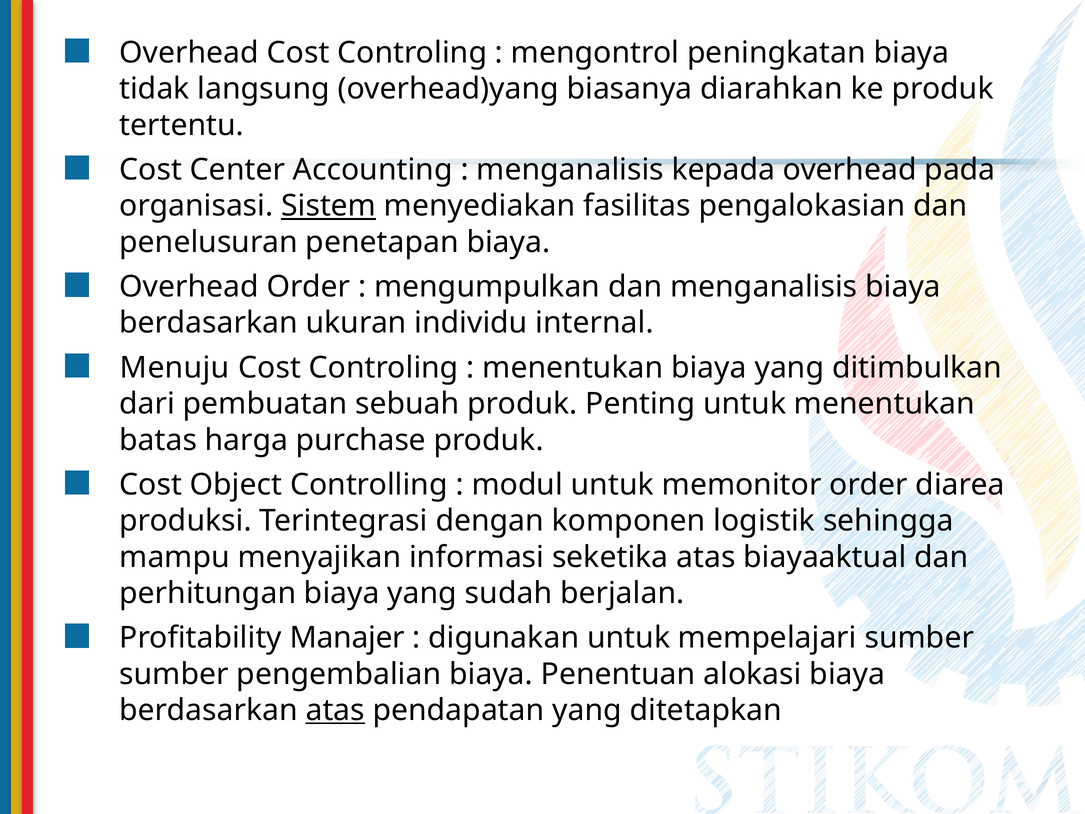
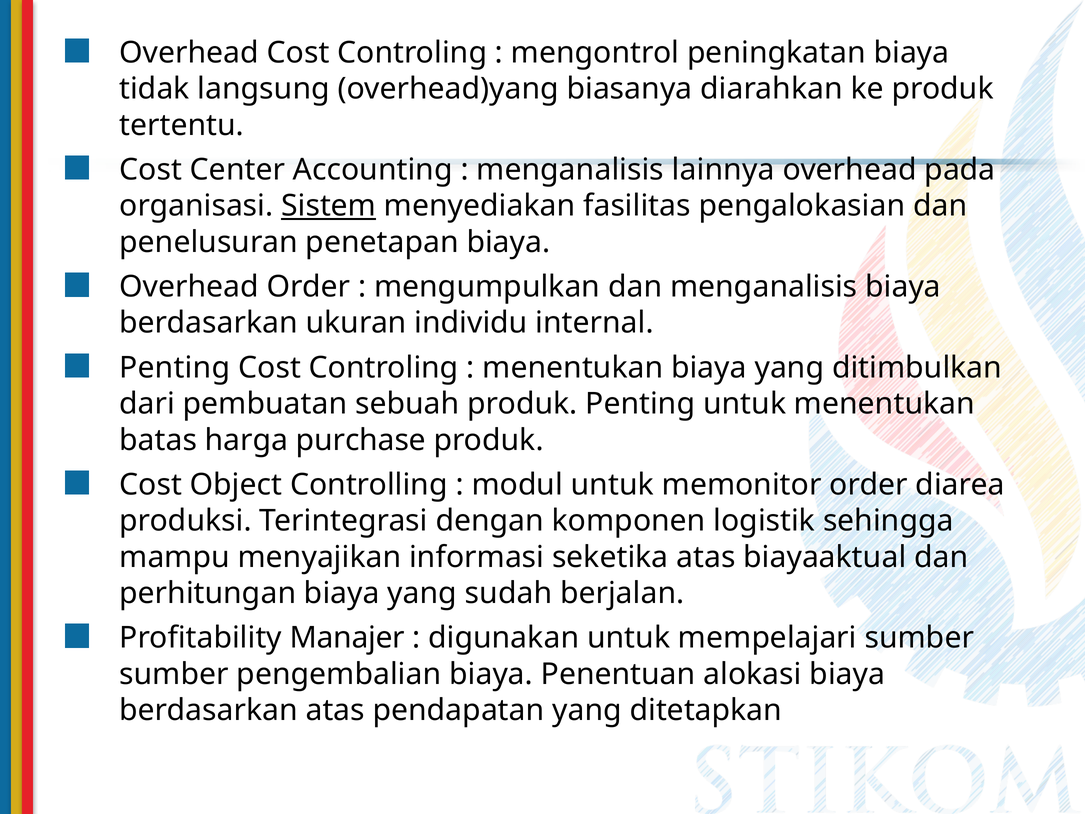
kepada: kepada -> lainnya (723, 170)
Menuju: Menuju -> Penting (175, 368)
atas underline: present -> none (335, 710)
